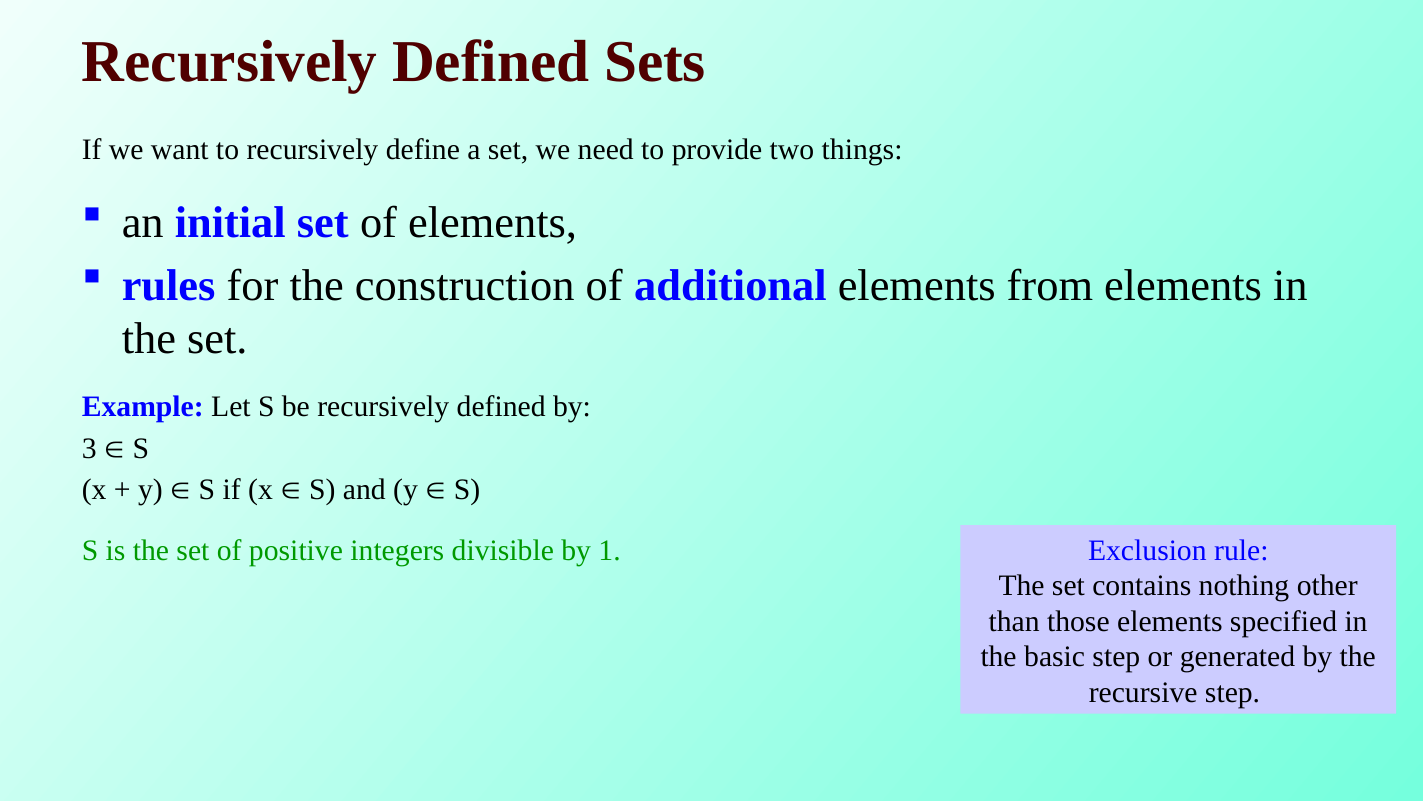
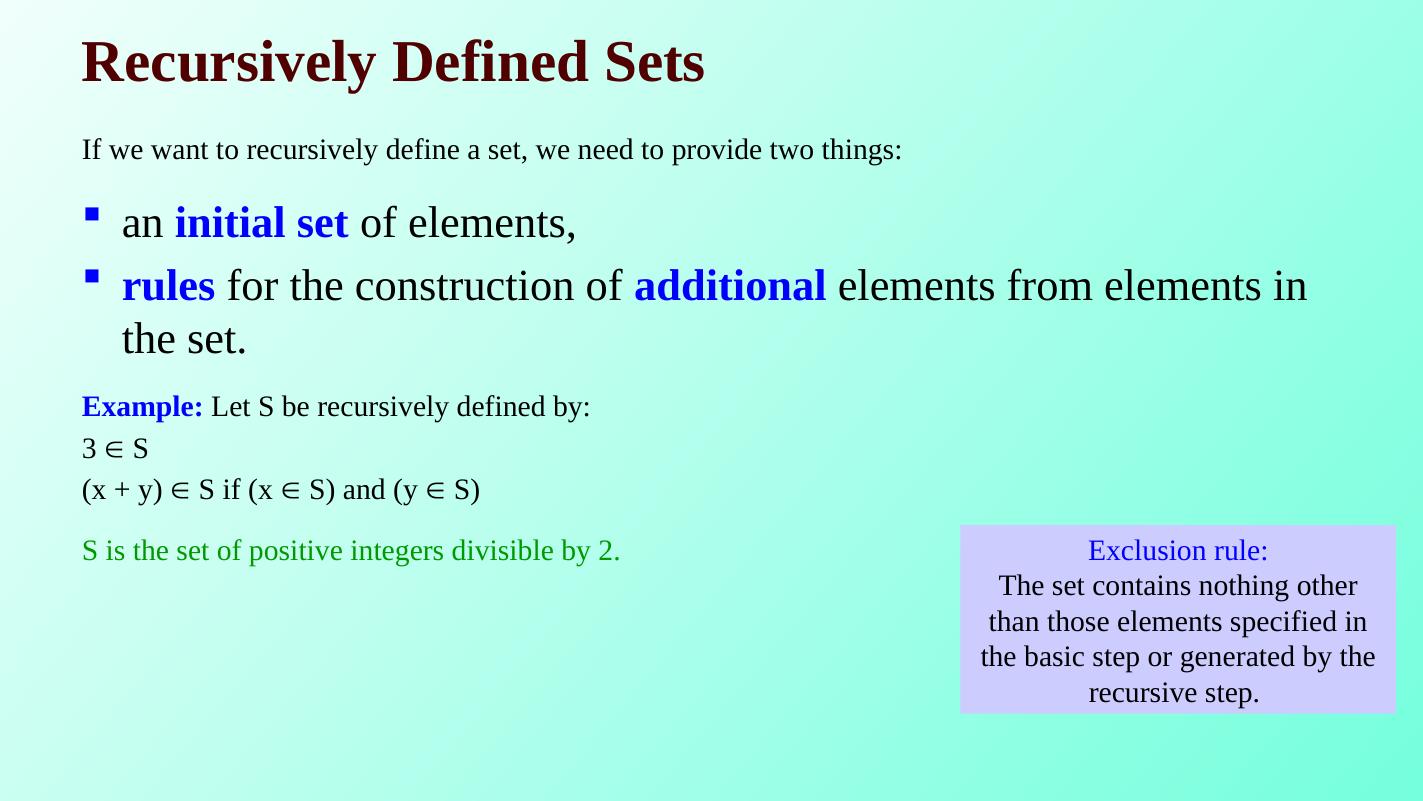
1: 1 -> 2 (610, 550)
